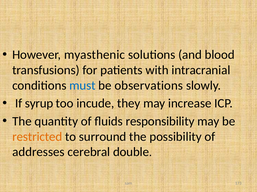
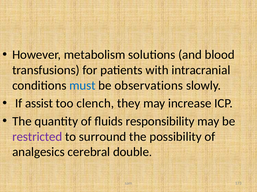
myasthenic: myasthenic -> metabolism (95, 55)
syrup: syrup -> assist (39, 104)
incude: incude -> clench (95, 104)
restricted colour: orange -> purple (37, 137)
addresses: addresses -> analgesics (38, 153)
